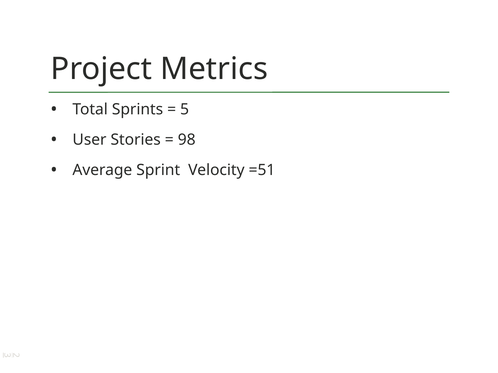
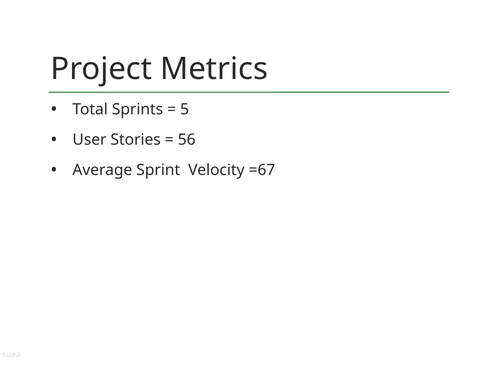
98: 98 -> 56 (187, 140)
=51: =51 -> =67 (262, 170)
